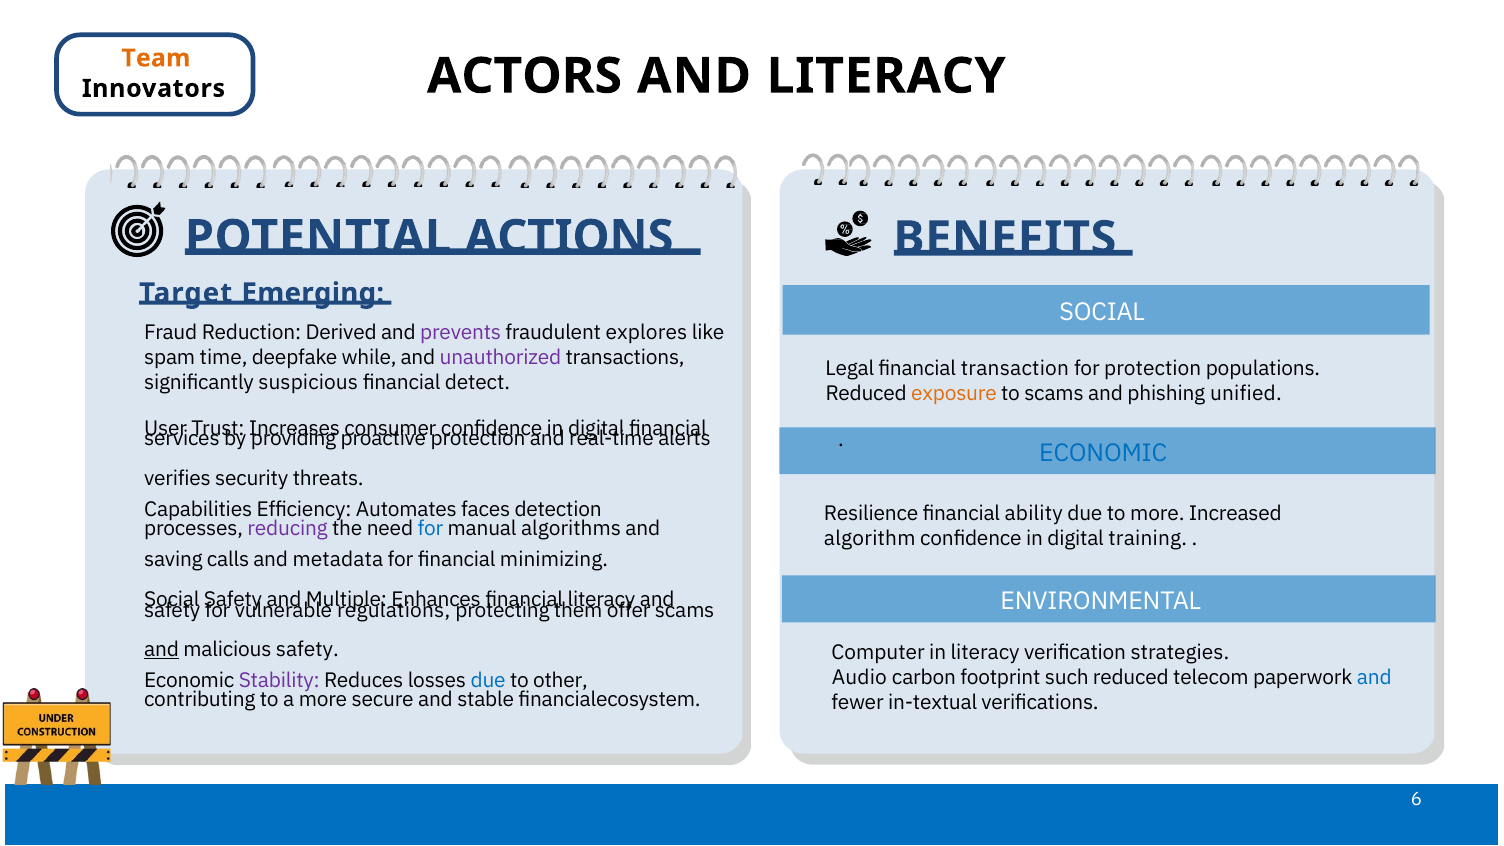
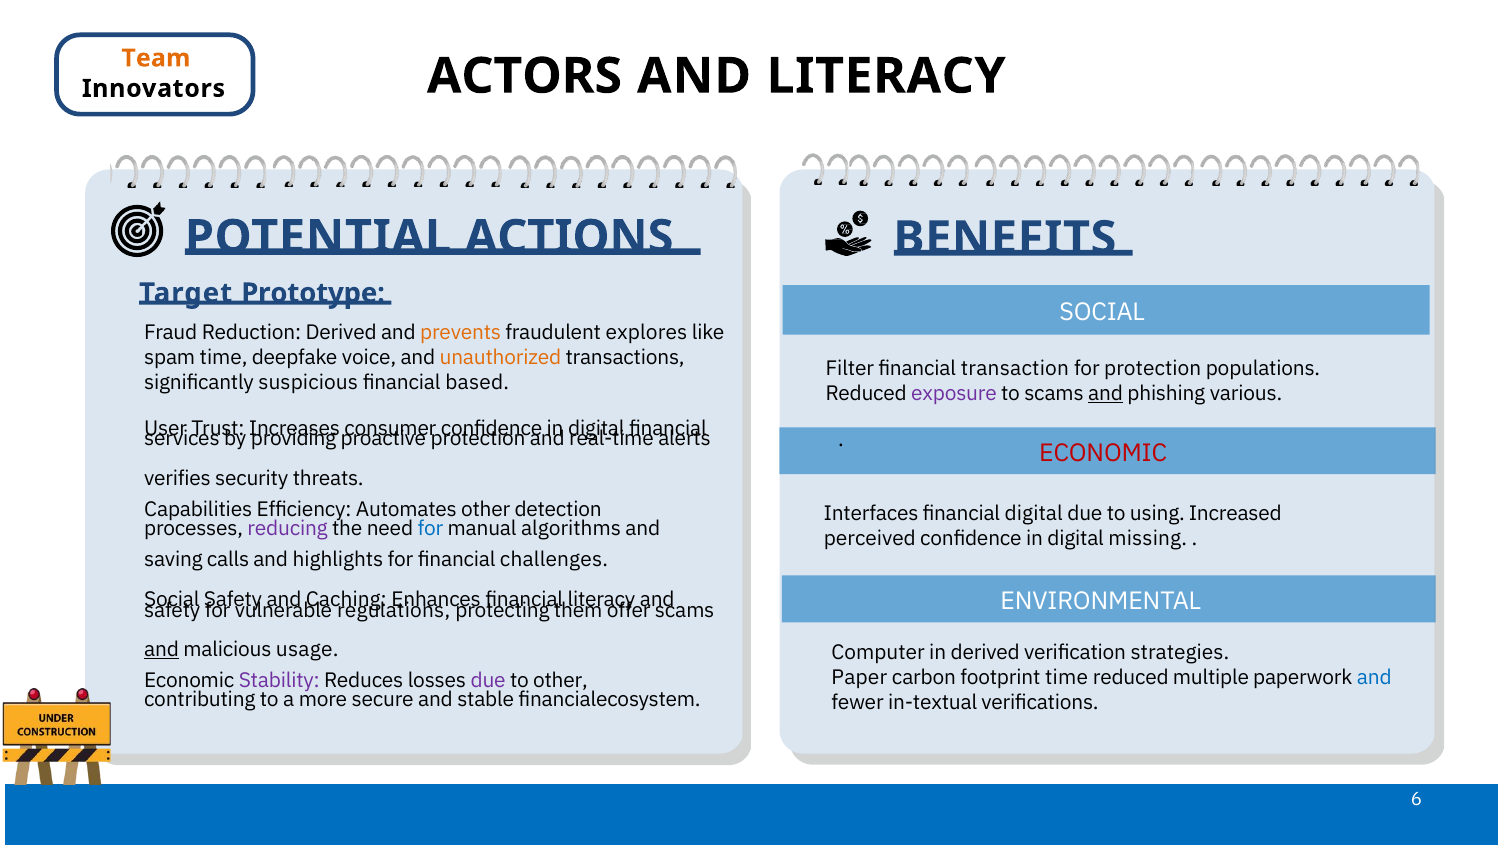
Emerging: Emerging -> Prototype (313, 293)
prevents colour: purple -> orange (461, 332)
while: while -> voice (369, 357)
unauthorized colour: purple -> orange (500, 357)
Legal: Legal -> Filter (850, 369)
detect: detect -> based (477, 382)
exposure colour: orange -> purple (954, 394)
and underline: none -> present (1106, 394)
unified: unified -> various (1246, 394)
ECONOMIC colour: blue -> red (1103, 453)
Automates faces: faces -> other (486, 510)
Resilience: Resilience -> Interfaces (871, 513)
financial ability: ability -> digital (1034, 513)
to more: more -> using (1157, 513)
algorithm: algorithm -> perceived (870, 538)
training: training -> missing (1148, 538)
metadata: metadata -> highlights (338, 560)
minimizing: minimizing -> challenges (554, 560)
Multiple: Multiple -> Caching (346, 599)
malicious safety: safety -> usage (307, 650)
in literacy: literacy -> derived (985, 653)
Audio: Audio -> Paper (859, 678)
footprint such: such -> time (1067, 678)
telecom: telecom -> multiple (1211, 678)
due colour: blue -> purple (488, 681)
